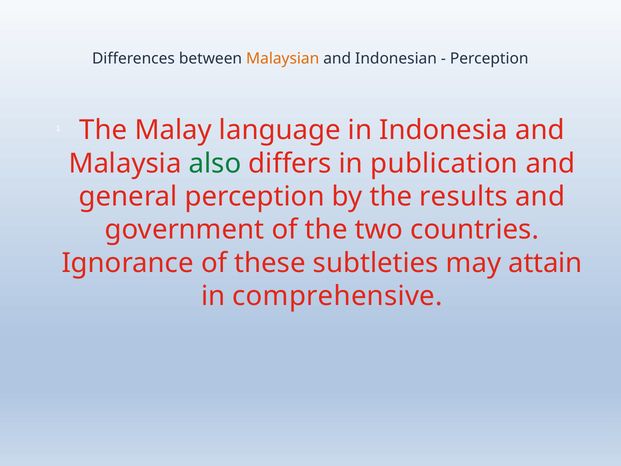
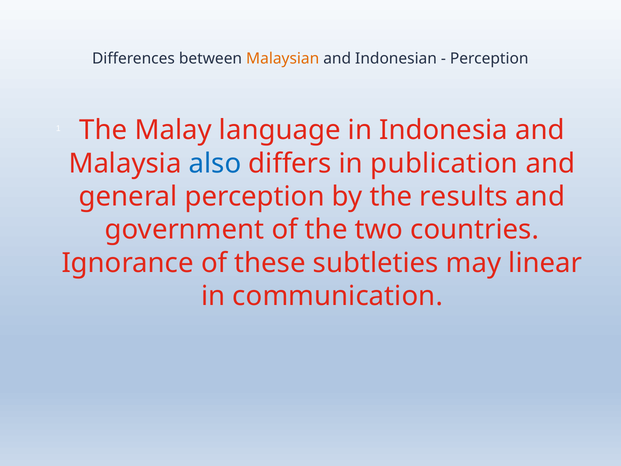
also colour: green -> blue (215, 163)
attain: attain -> linear (545, 263)
comprehensive: comprehensive -> communication (338, 296)
